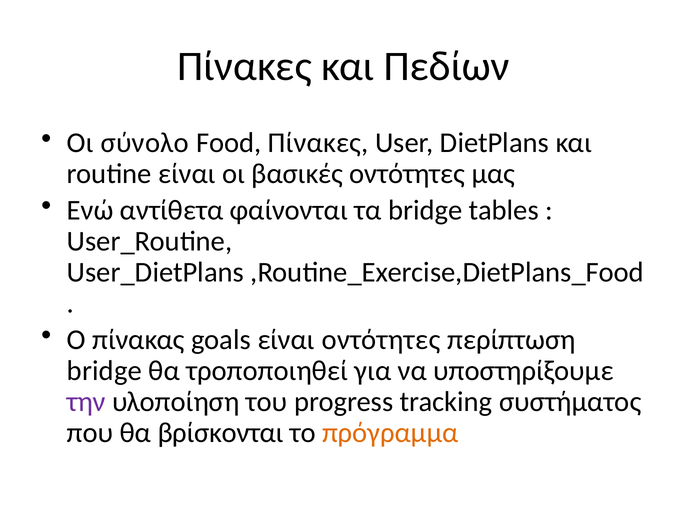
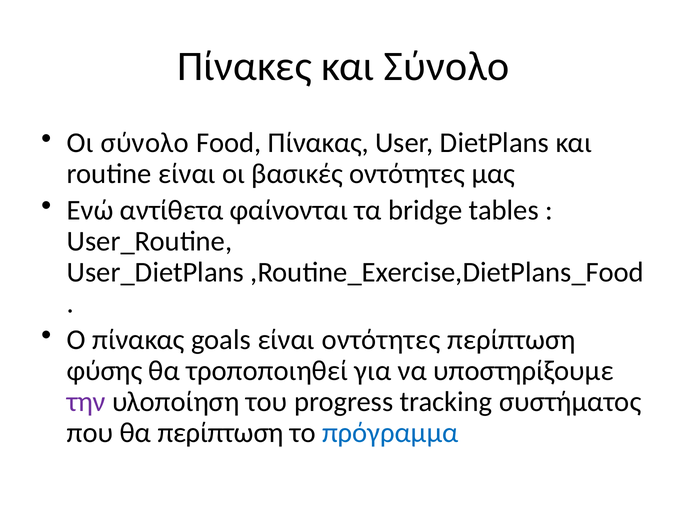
και Πεδίων: Πεδίων -> Σύνολο (447, 67)
Food Πίνακες: Πίνακες -> Πίνακας (318, 143)
bridge: bridge -> φύσης (105, 370)
θα βρίσκονται: βρίσκονται -> περίπτωση (221, 432)
πρόγραμμα colour: orange -> blue (390, 432)
